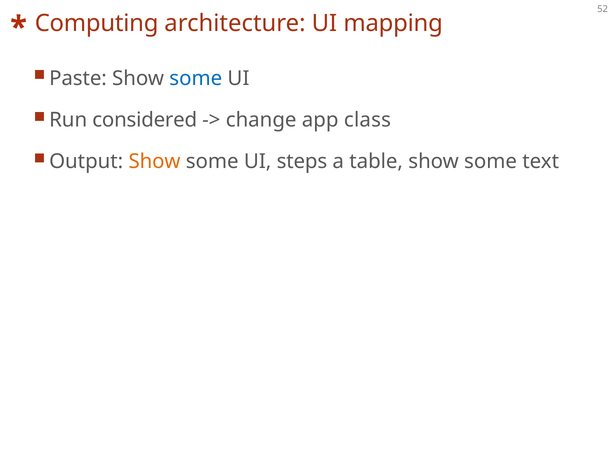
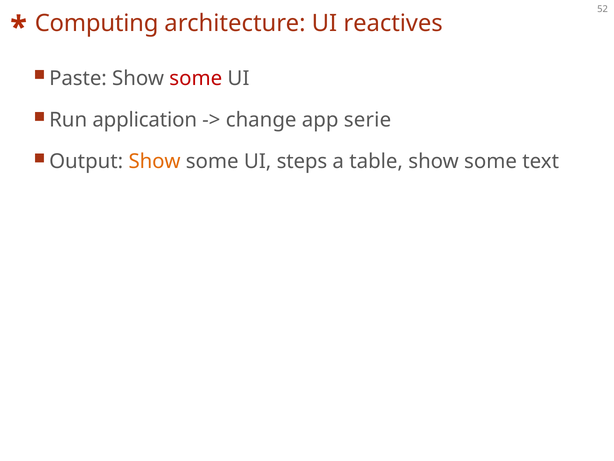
mapping: mapping -> reactives (393, 23)
some colour: blue -> red (196, 78)
considered: considered -> application (145, 120)
class: class -> serie (367, 120)
